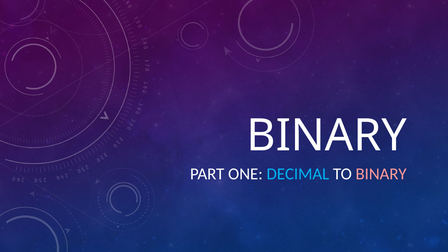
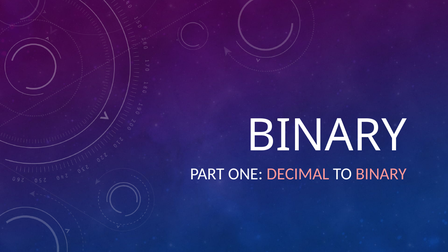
DECIMAL colour: light blue -> pink (298, 174)
